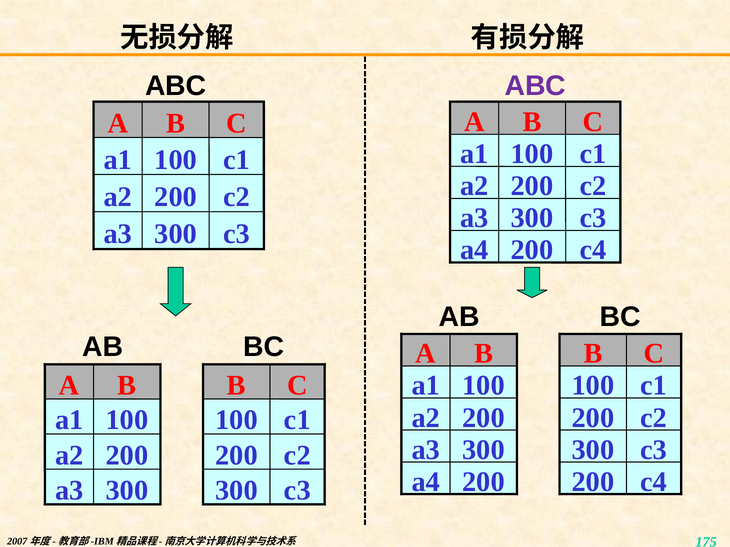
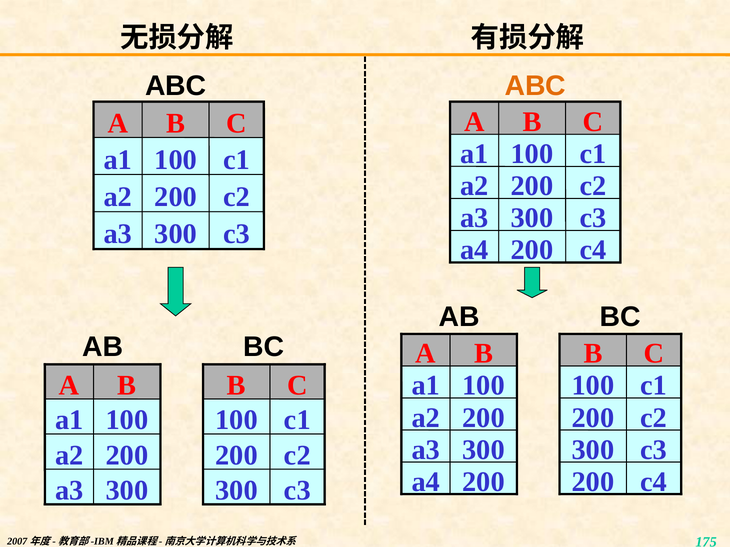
ABC colour: purple -> orange (535, 86)
